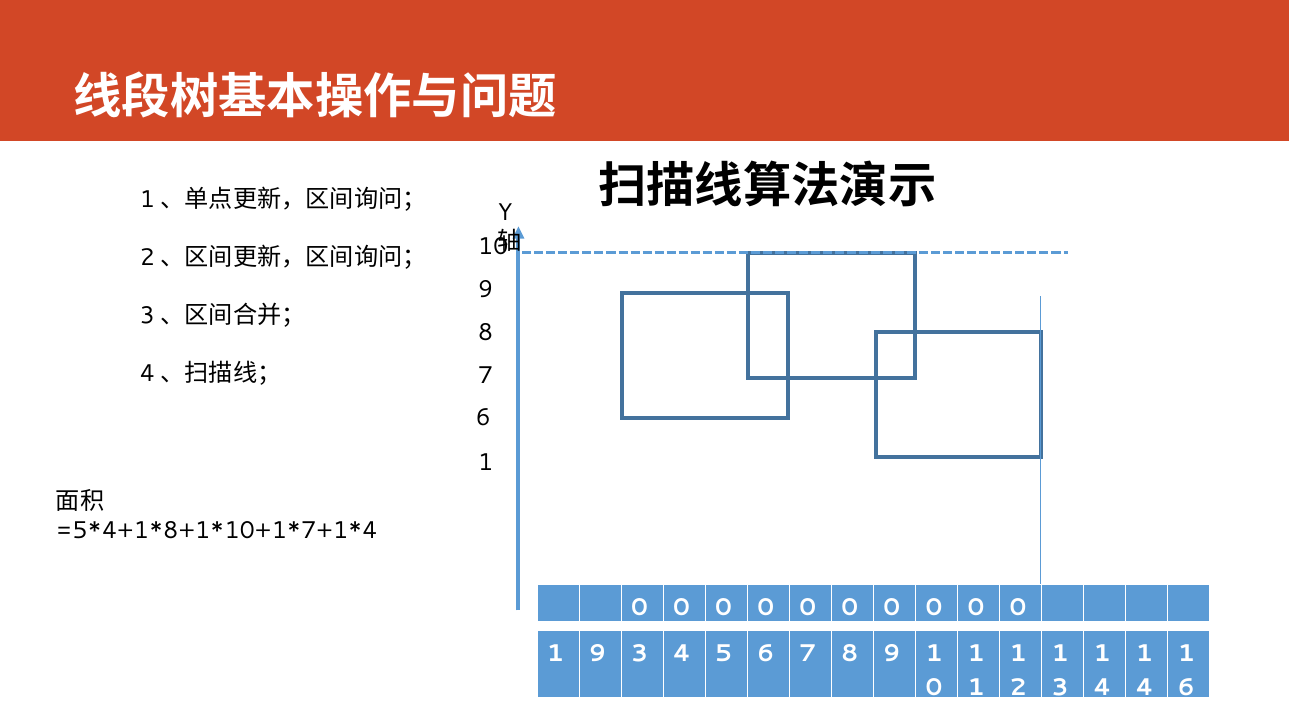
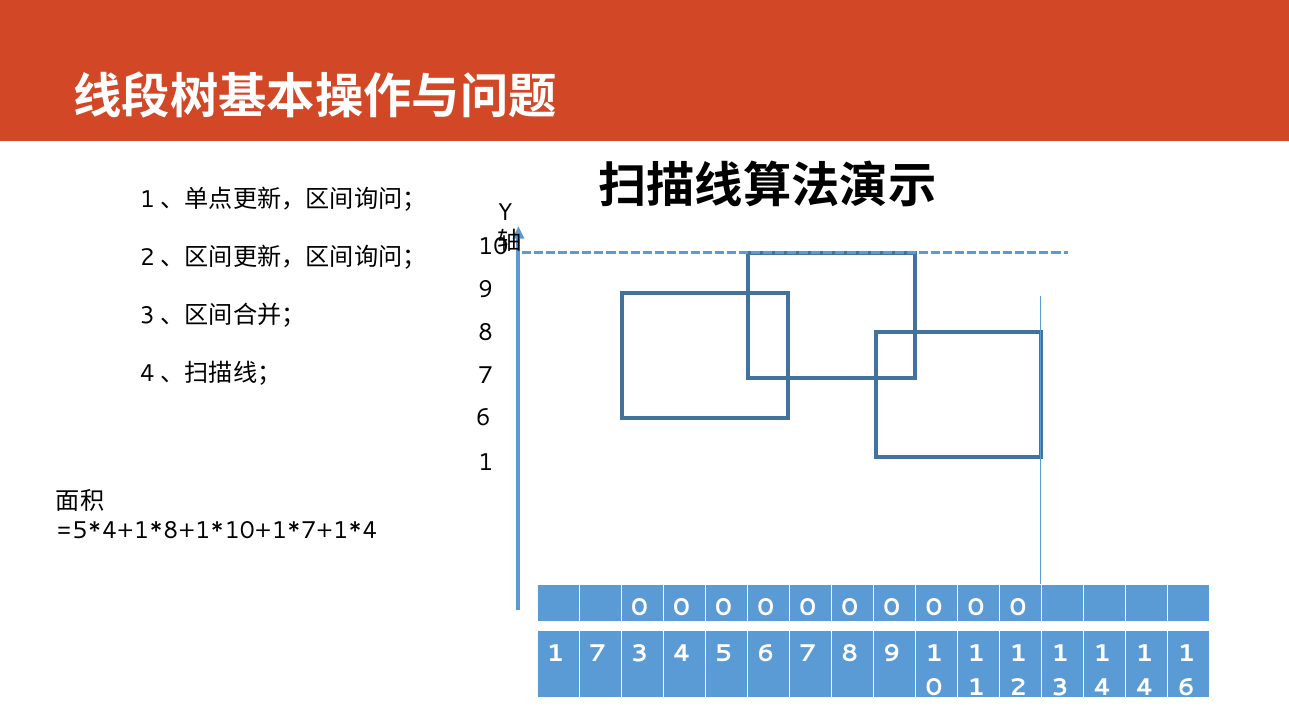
1 9: 9 -> 7 (597, 654)
